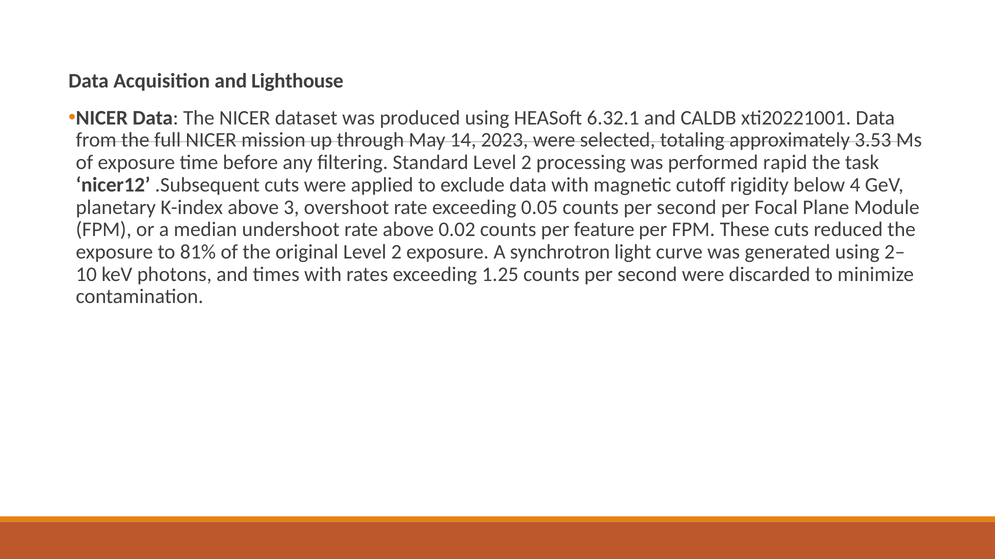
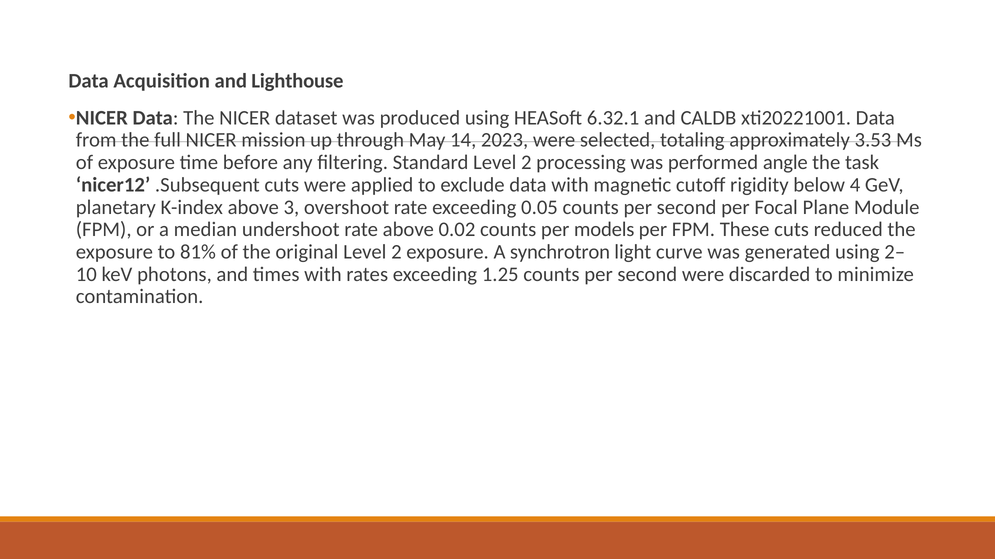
rapid: rapid -> angle (785, 163)
feature: feature -> models (604, 230)
